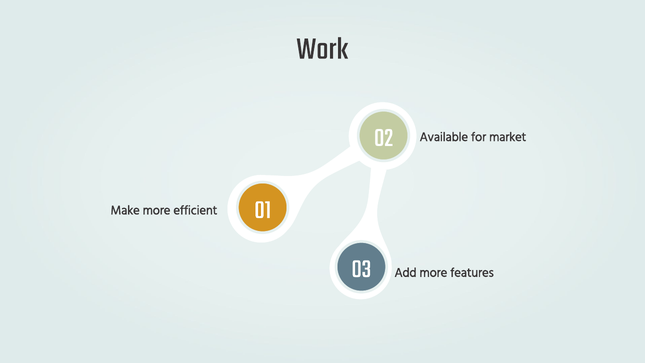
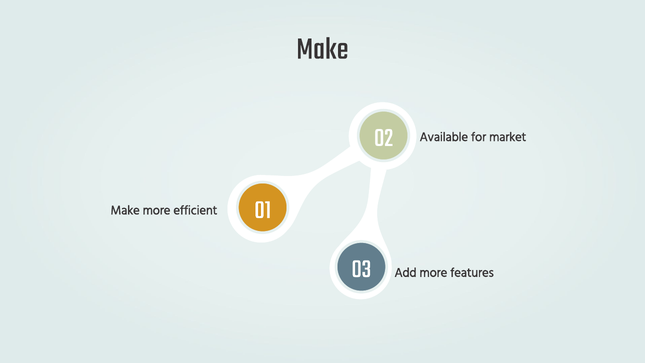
Work: Work -> Make (322, 48)
